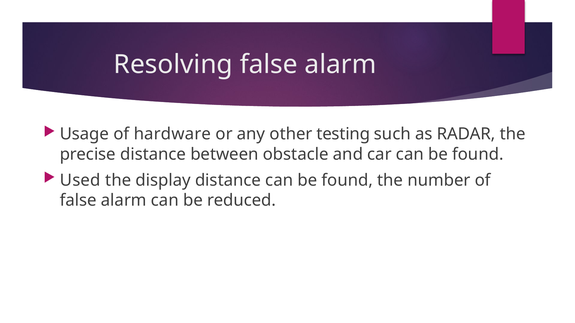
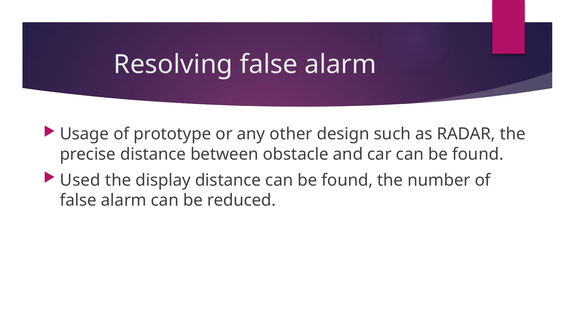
hardware: hardware -> prototype (172, 134)
testing: testing -> design (343, 134)
